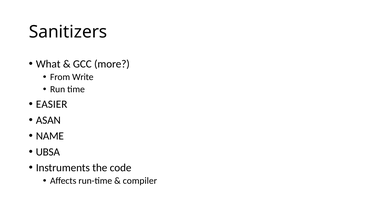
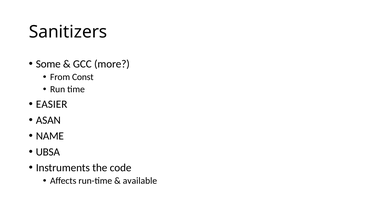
What: What -> Some (48, 64)
Write: Write -> Const (83, 77)
compiler: compiler -> available (140, 181)
